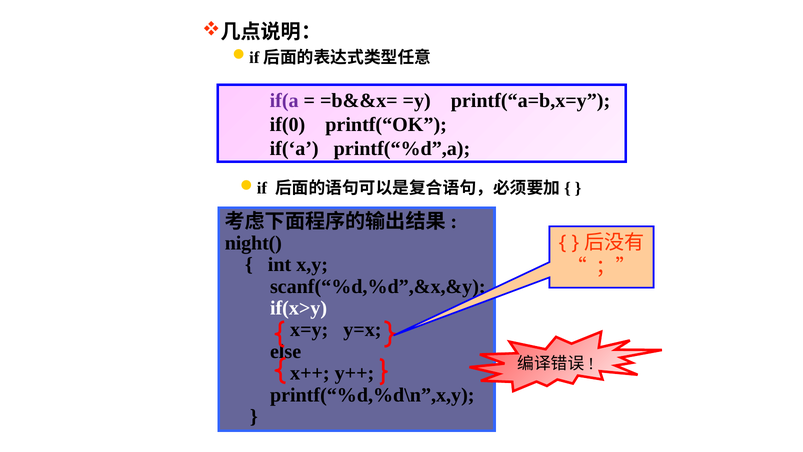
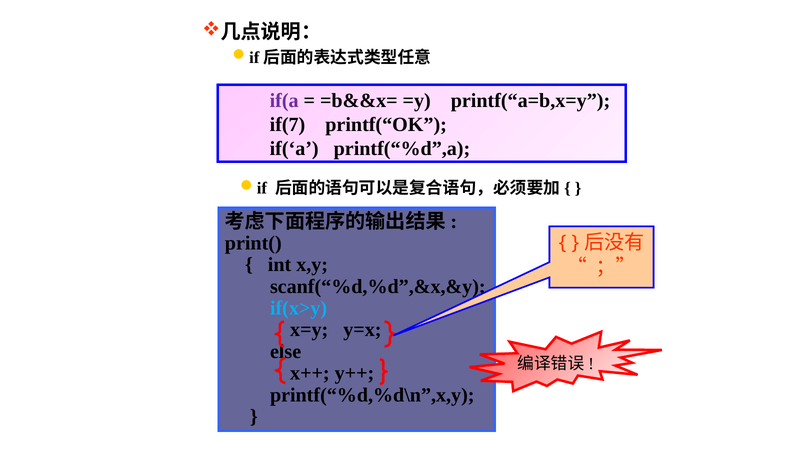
if(0: if(0 -> if(7 (288, 124)
night(: night( -> print( (253, 243)
if(x>y colour: white -> light blue (299, 308)
